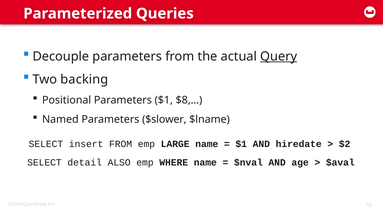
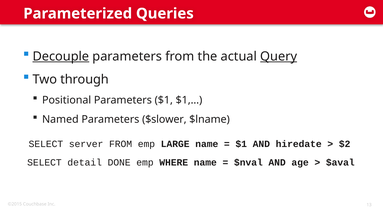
Decouple underline: none -> present (61, 57)
backing: backing -> through (85, 80)
$8,…: $8,… -> $1,… (189, 100)
insert: insert -> server (86, 144)
ALSO: ALSO -> DONE (119, 163)
